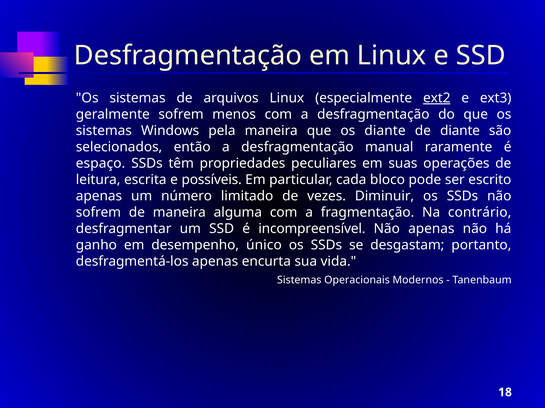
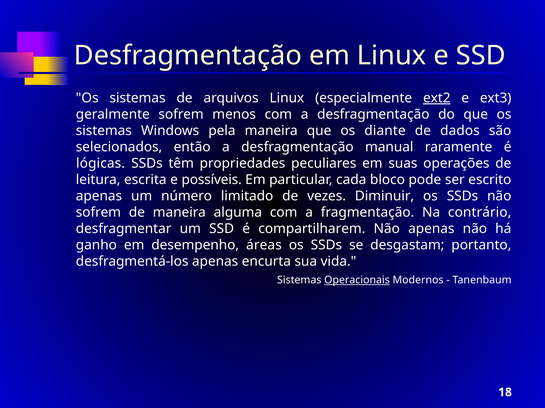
de diante: diante -> dados (460, 131)
espaço: espaço -> lógicas (101, 164)
incompreensível: incompreensível -> compartilharem (312, 229)
único: único -> áreas (264, 245)
Operacionais underline: none -> present (357, 281)
